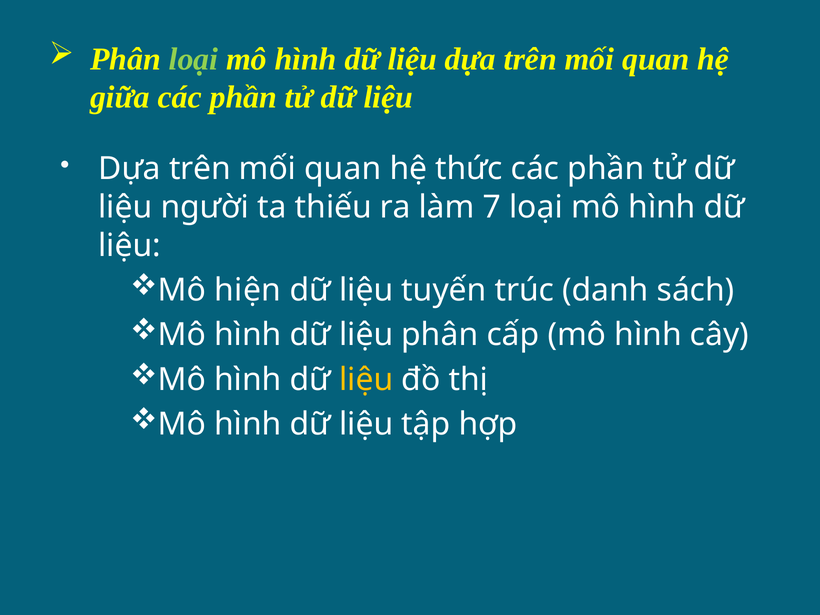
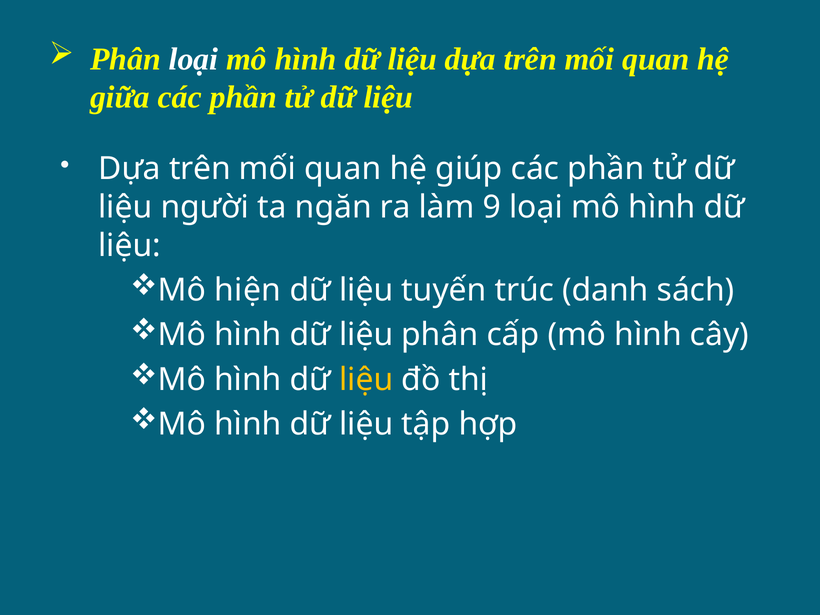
loại colour: light green -> white (193, 59)
thức: thức -> giúp (469, 169)
thiếu: thiếu -> ngăn (333, 207)
7: 7 -> 9 (492, 207)
